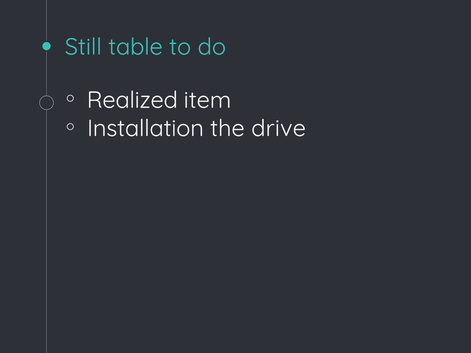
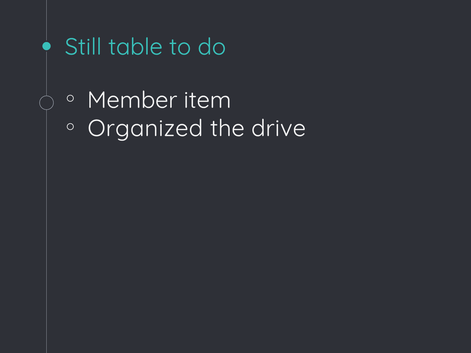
Realized: Realized -> Member (132, 100)
Installation: Installation -> Organized (145, 128)
